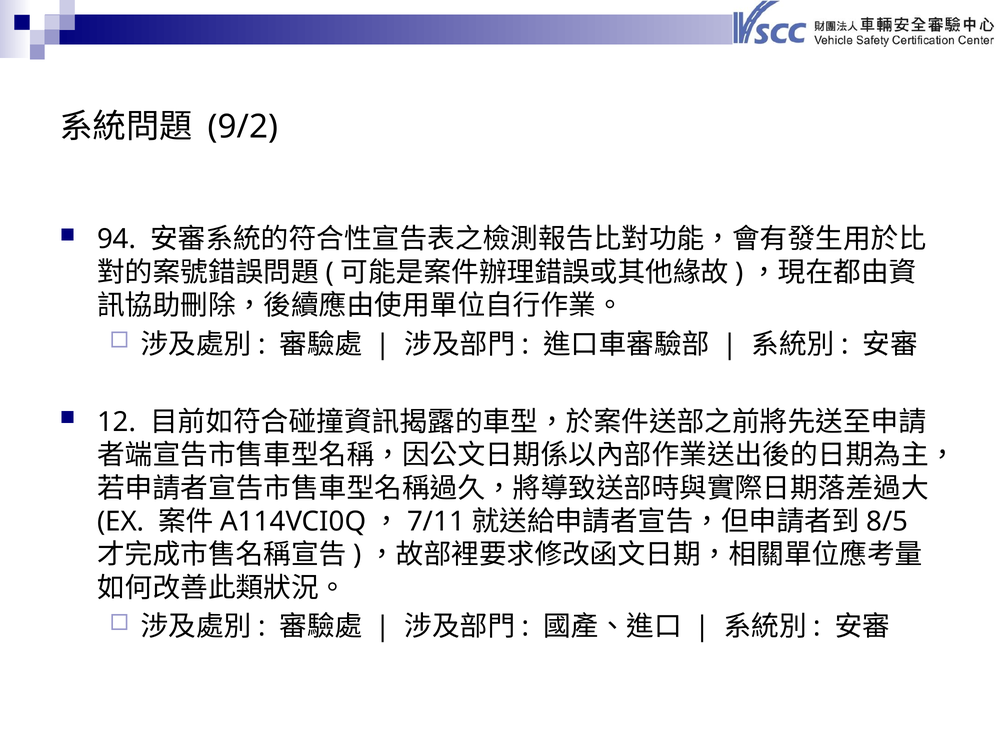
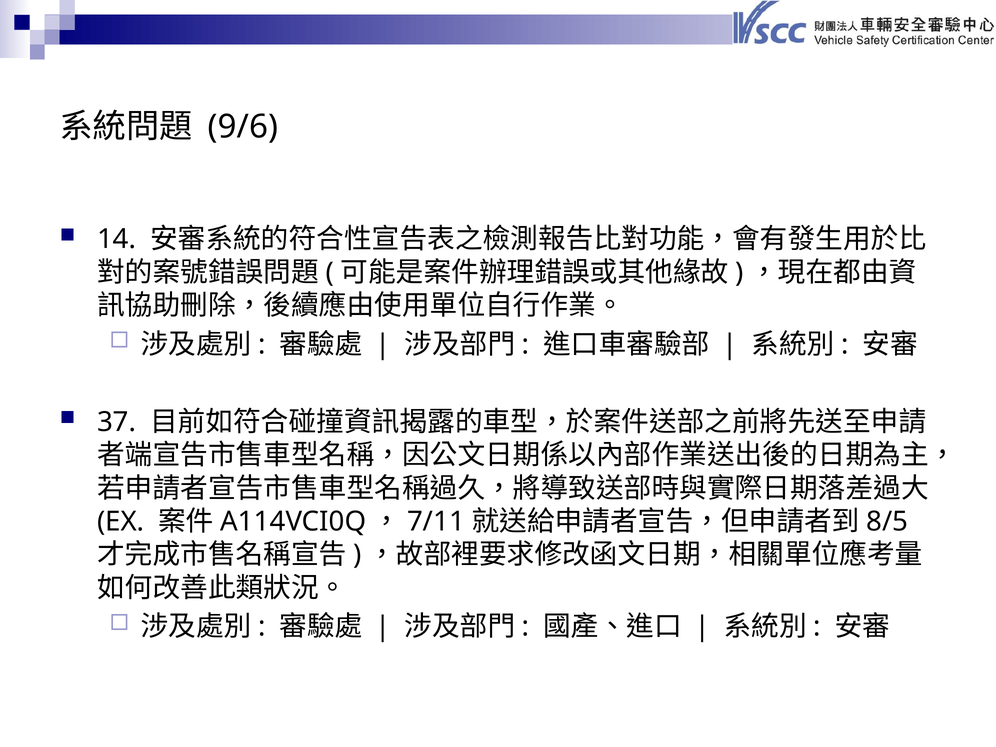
9/2: 9/2 -> 9/6 (243, 127)
94: 94 -> 14 (117, 239)
12: 12 -> 37 (117, 422)
